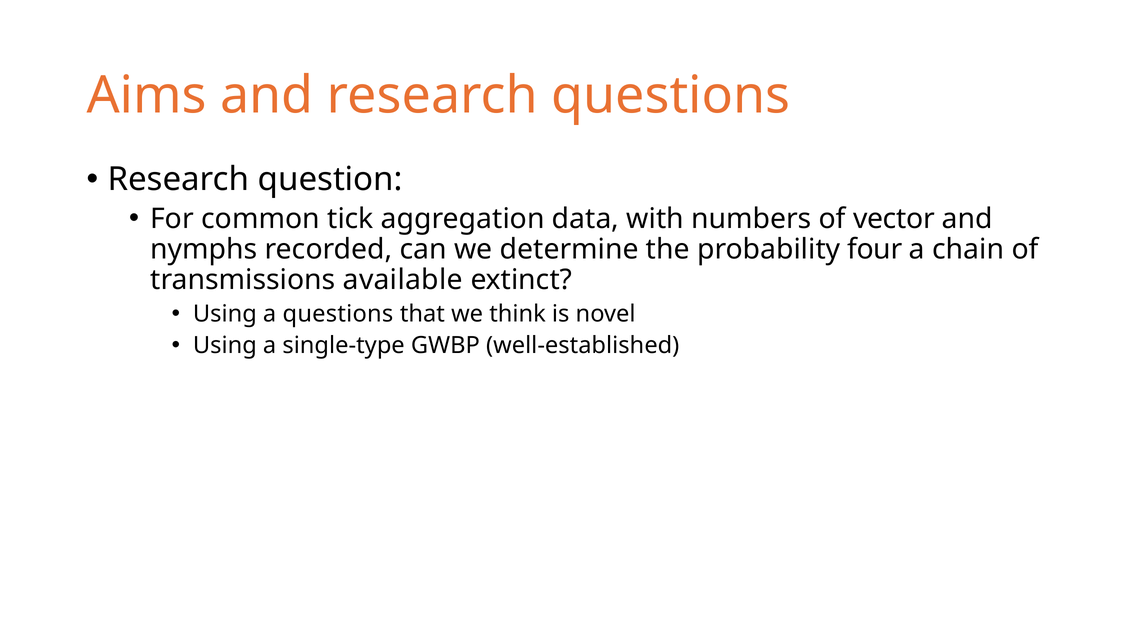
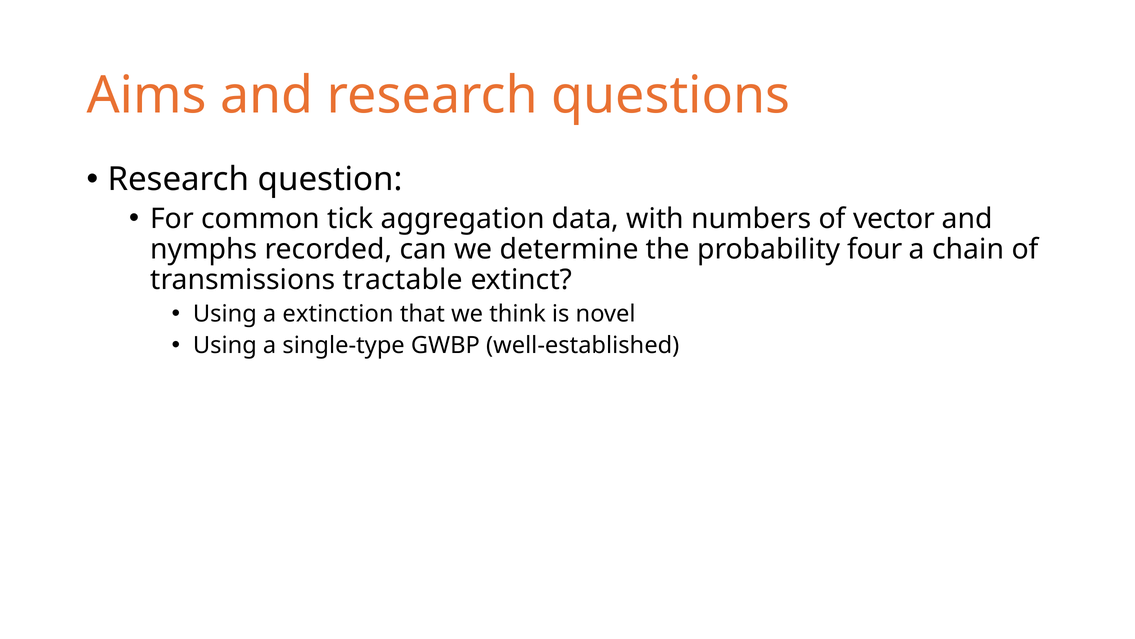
available: available -> tractable (403, 280)
a questions: questions -> extinction (338, 314)
